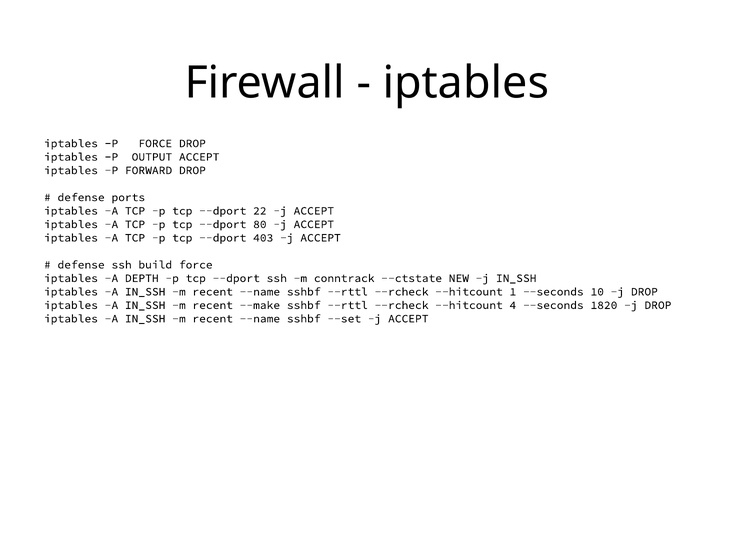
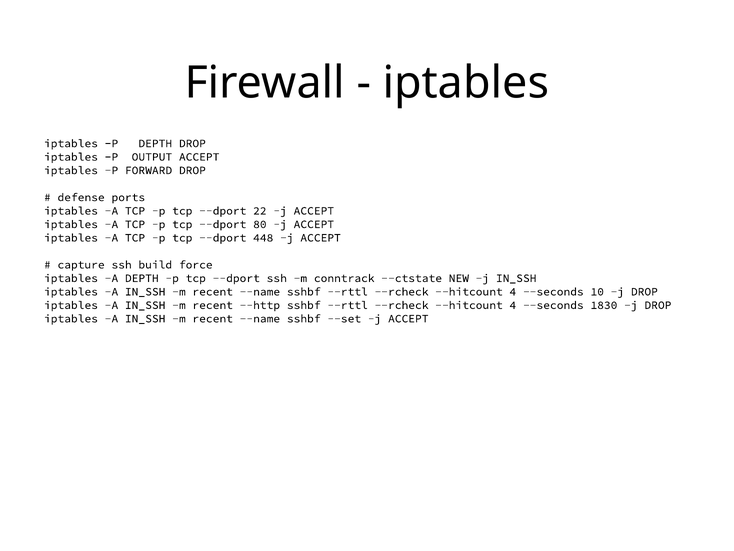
P FORCE: FORCE -> DEPTH (155, 143)
403: 403 -> 448 (263, 238)
defense: defense -> capture (81, 264)
1: 1 -> 4 (513, 291)
--make: --make -> --http (260, 305)
1820: 1820 -> 1830 (604, 305)
